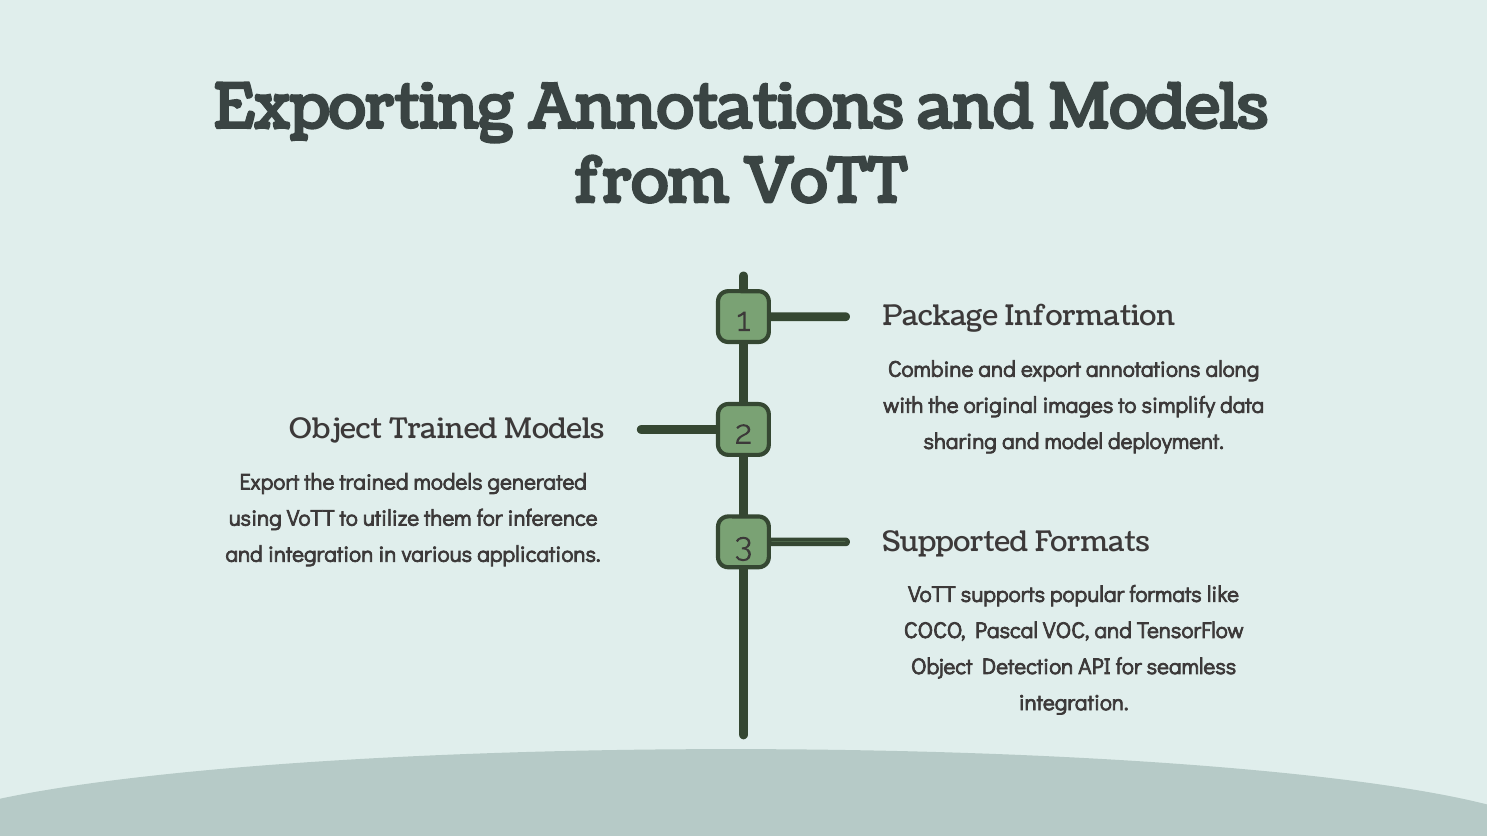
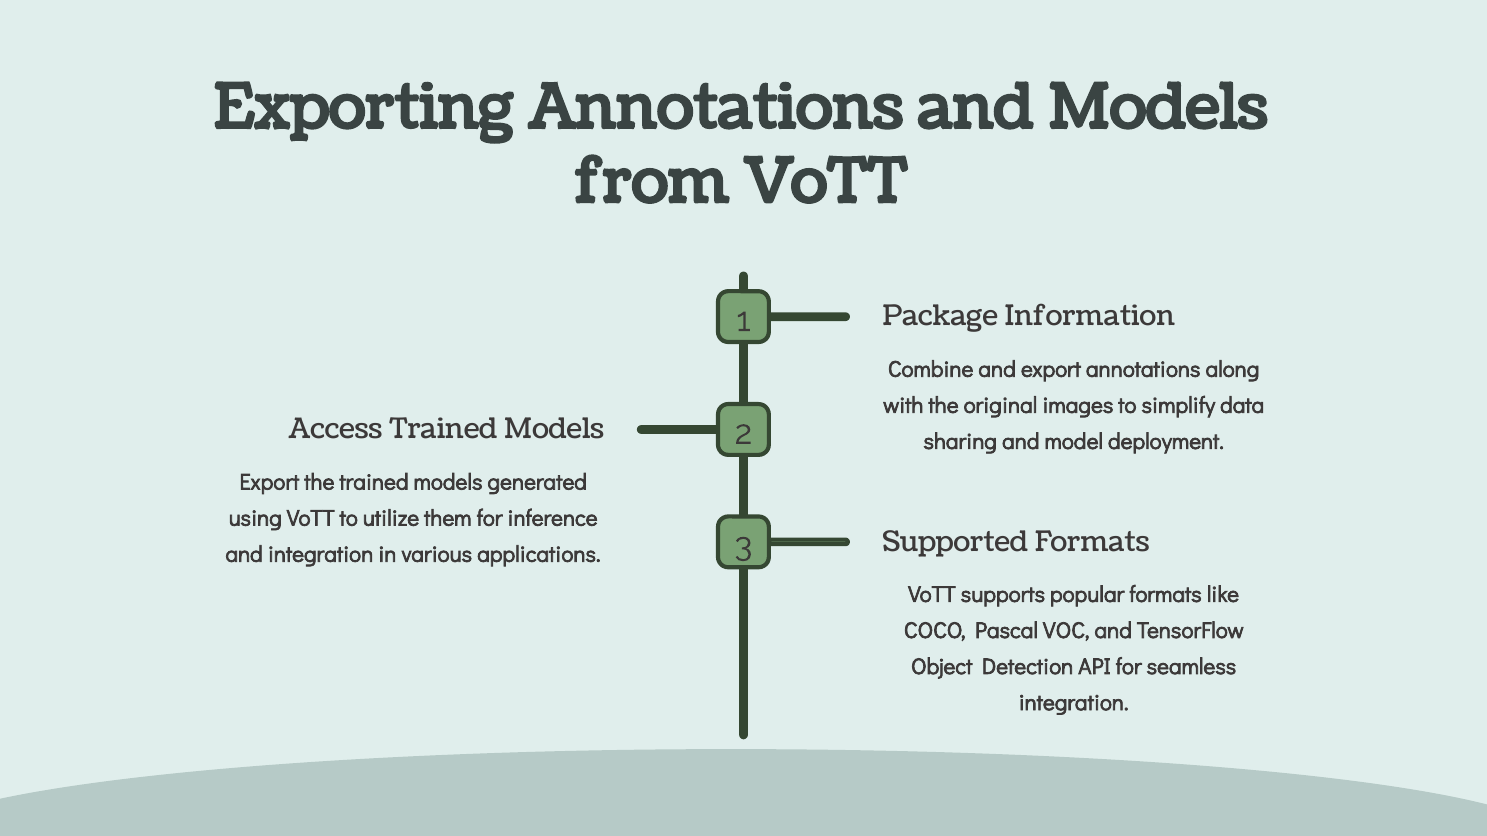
Object: Object -> Access (336, 430)
